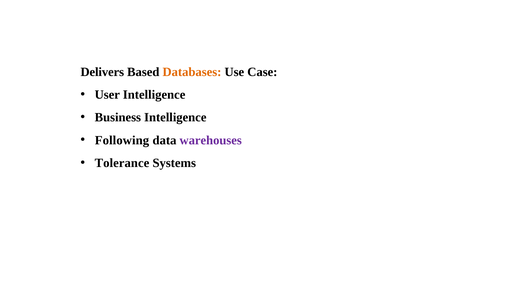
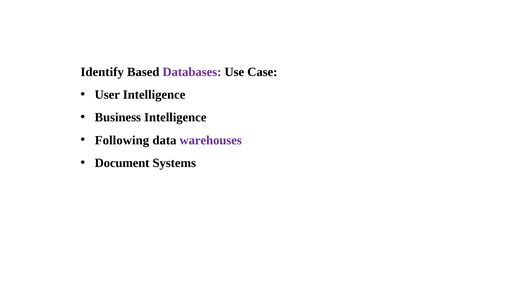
Delivers: Delivers -> Identify (102, 72)
Databases colour: orange -> purple (192, 72)
Tolerance: Tolerance -> Document (122, 163)
